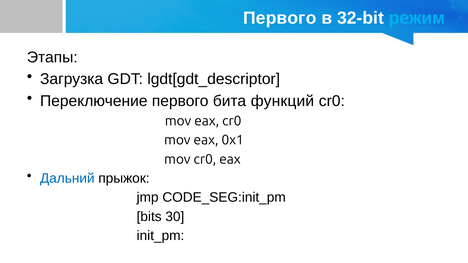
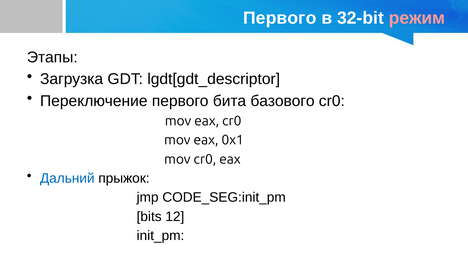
режим colour: light blue -> pink (417, 18)
функций: функций -> базового (283, 101)
30: 30 -> 12 (175, 217)
